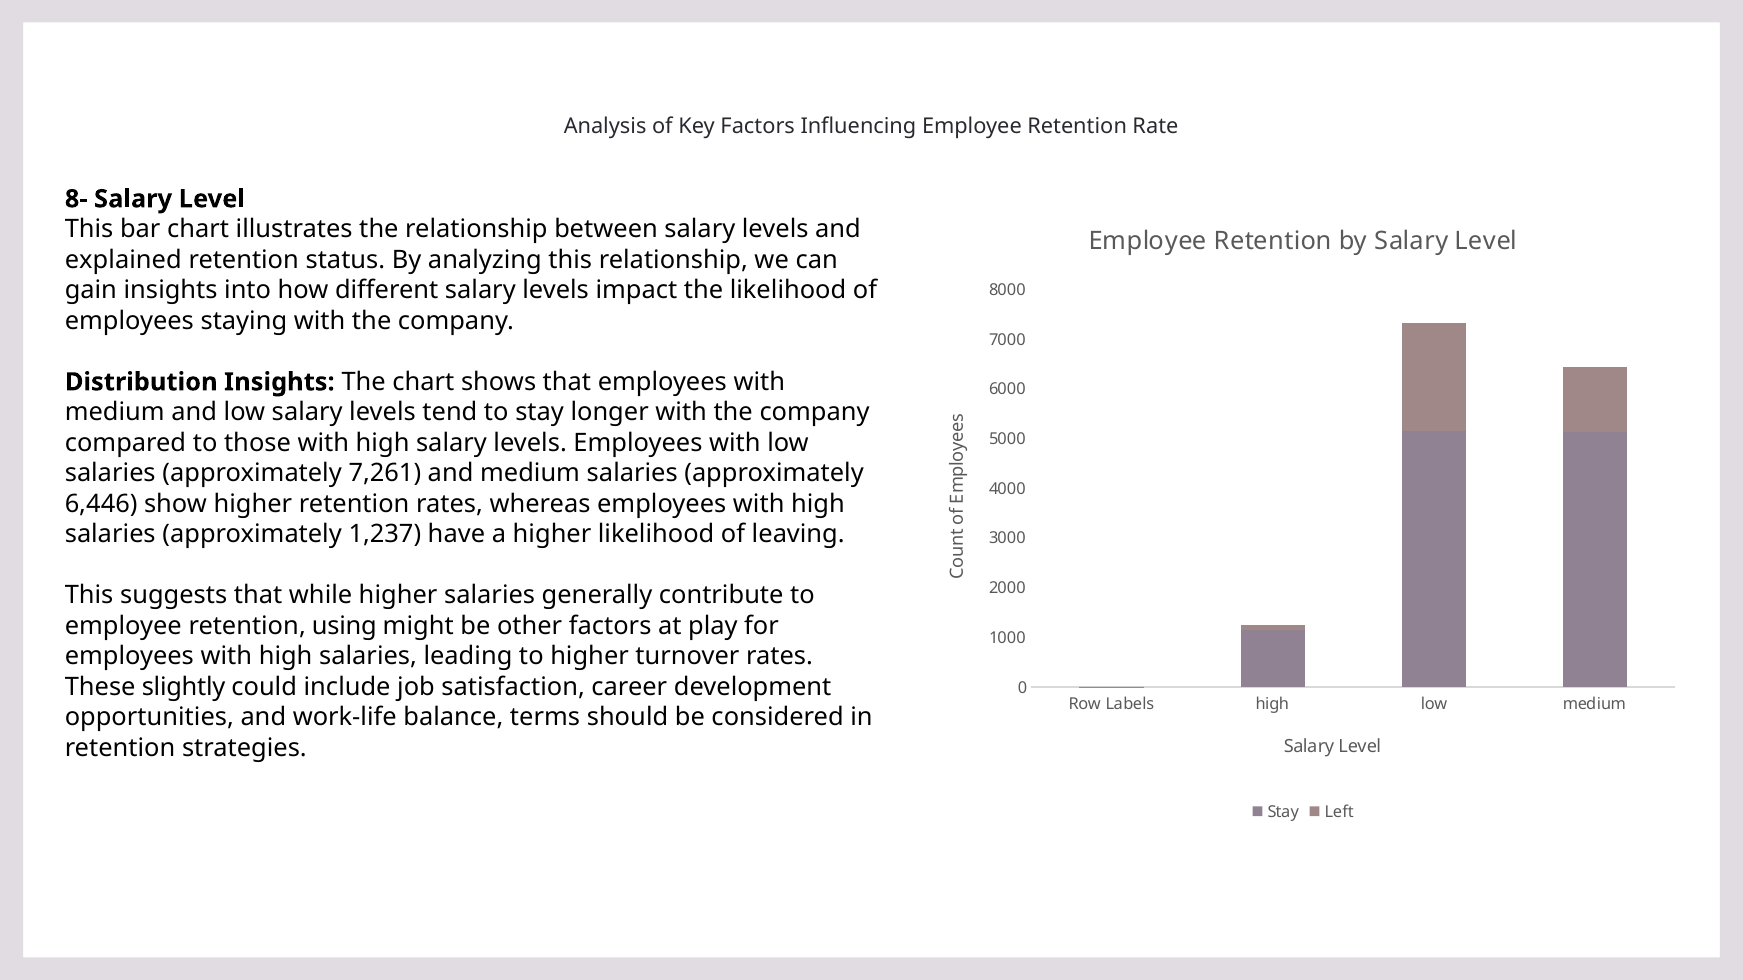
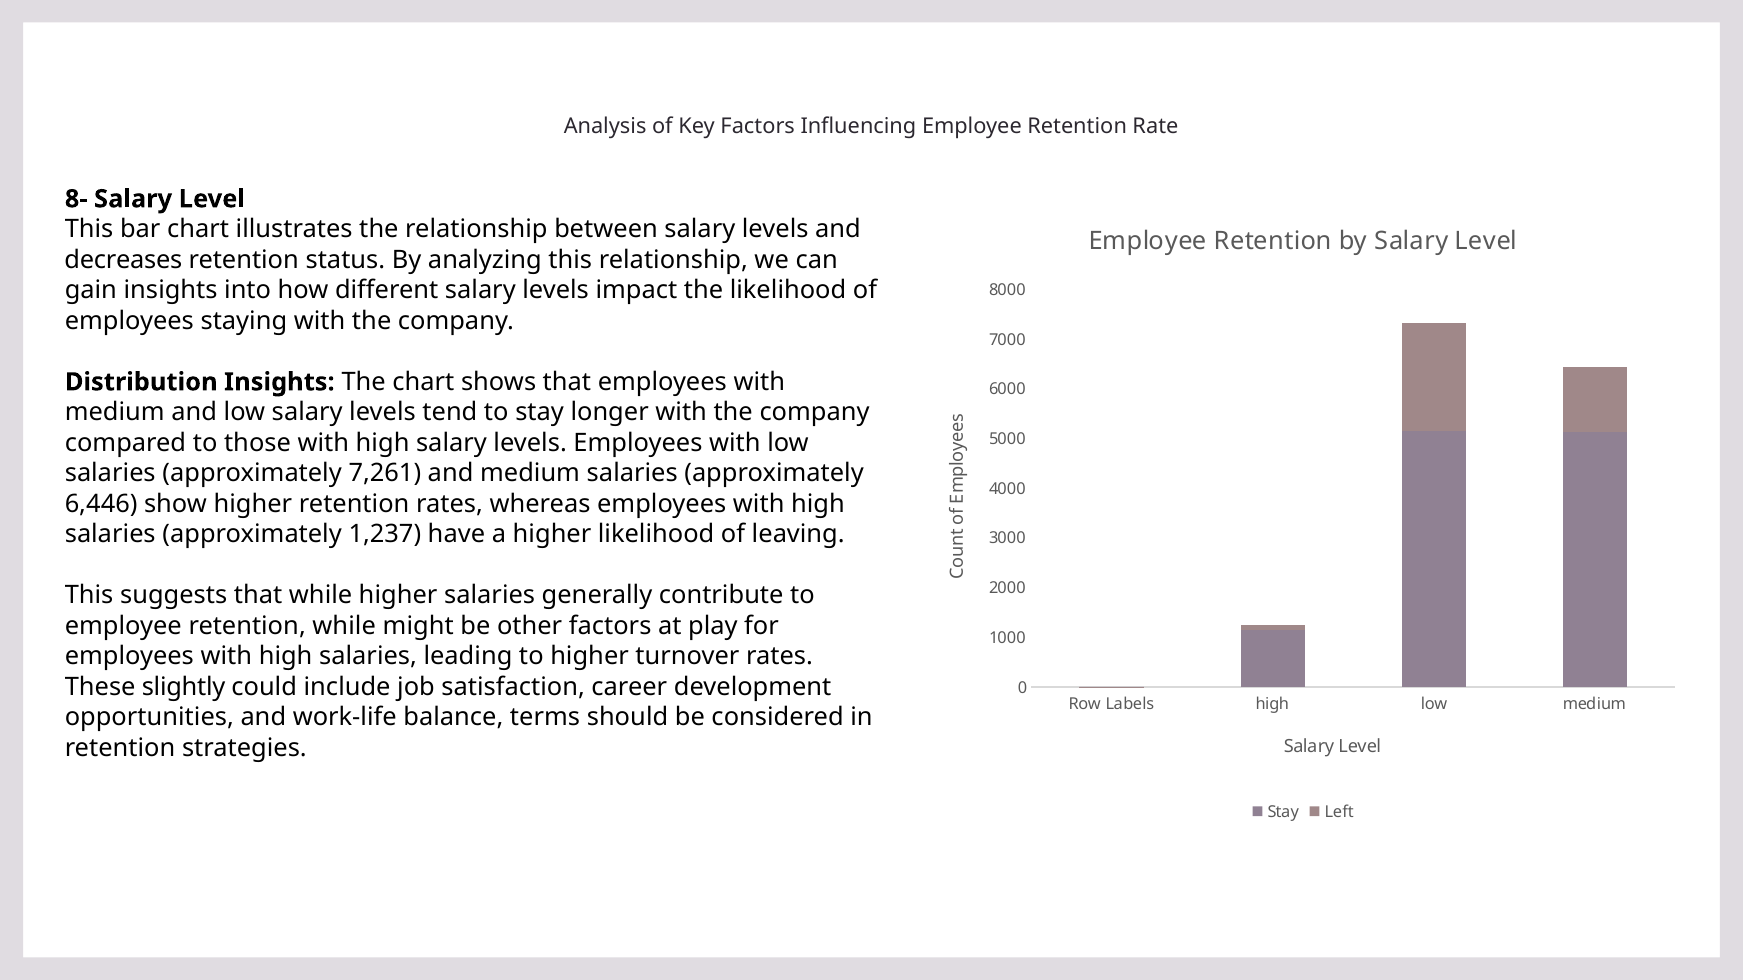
explained: explained -> decreases (123, 260)
retention using: using -> while (344, 626)
